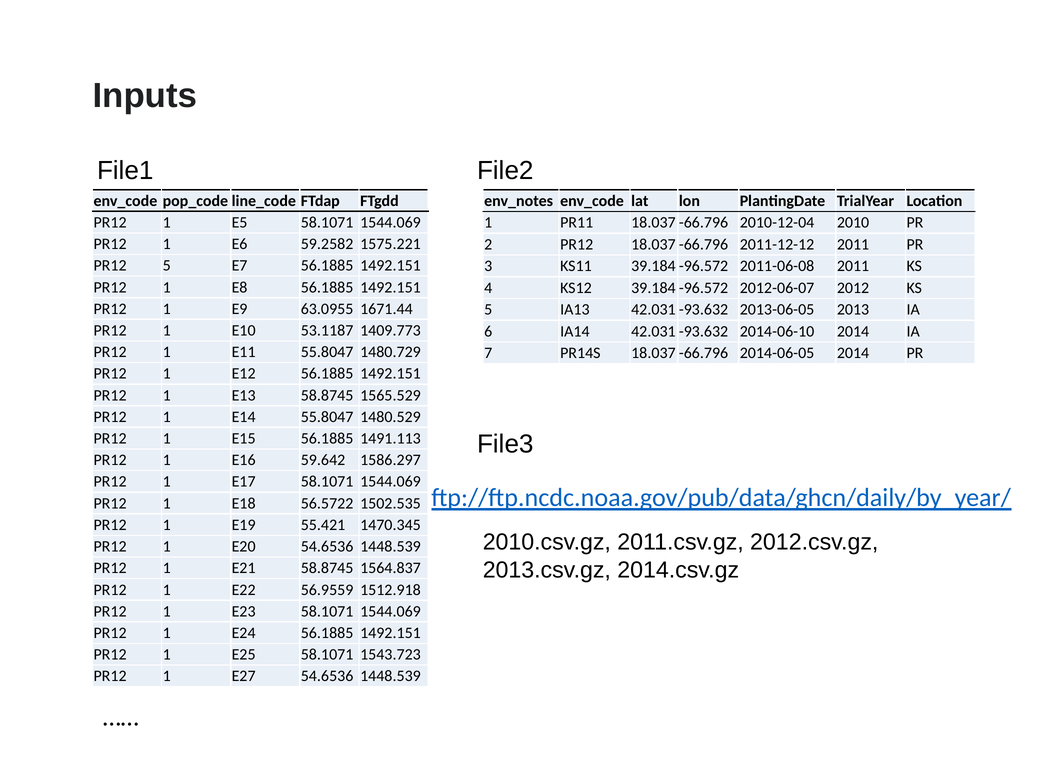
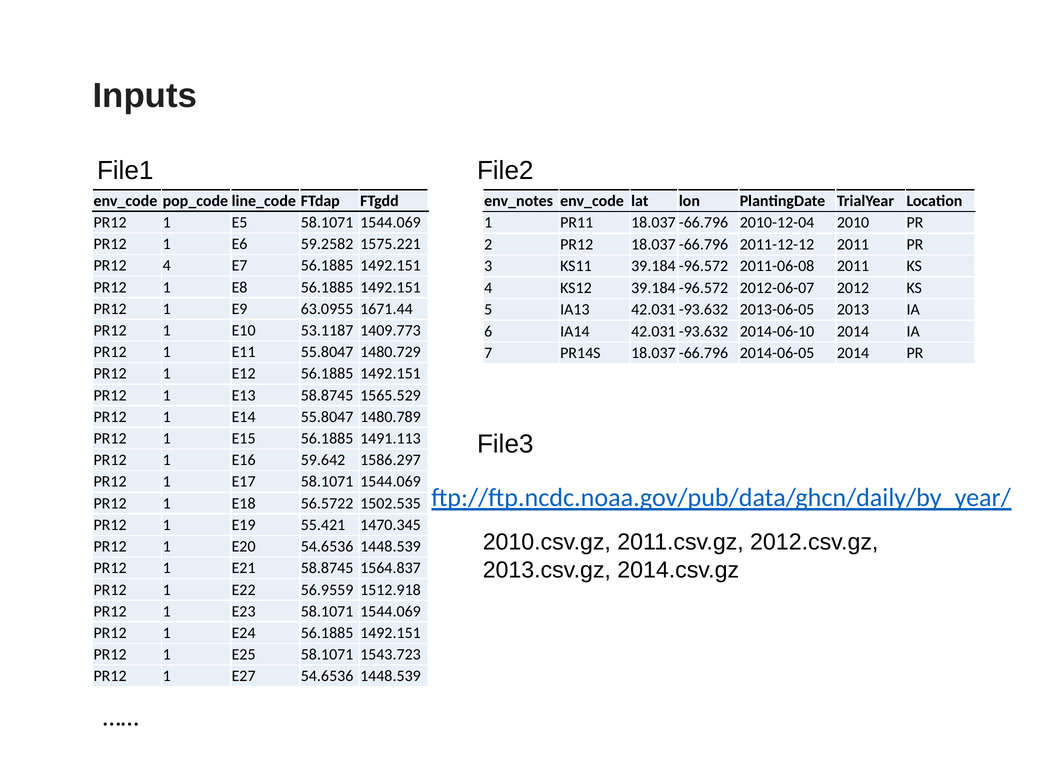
PR12 5: 5 -> 4 (167, 266)
1480.529: 1480.529 -> 1480.789 (390, 417)
